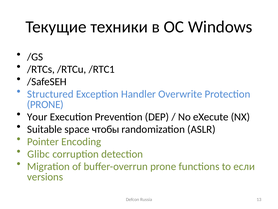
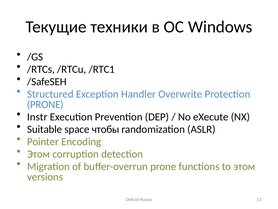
Your: Your -> Instr (37, 117)
Glibc: Glibc -> Этом (39, 154)
to если: если -> этом (244, 166)
